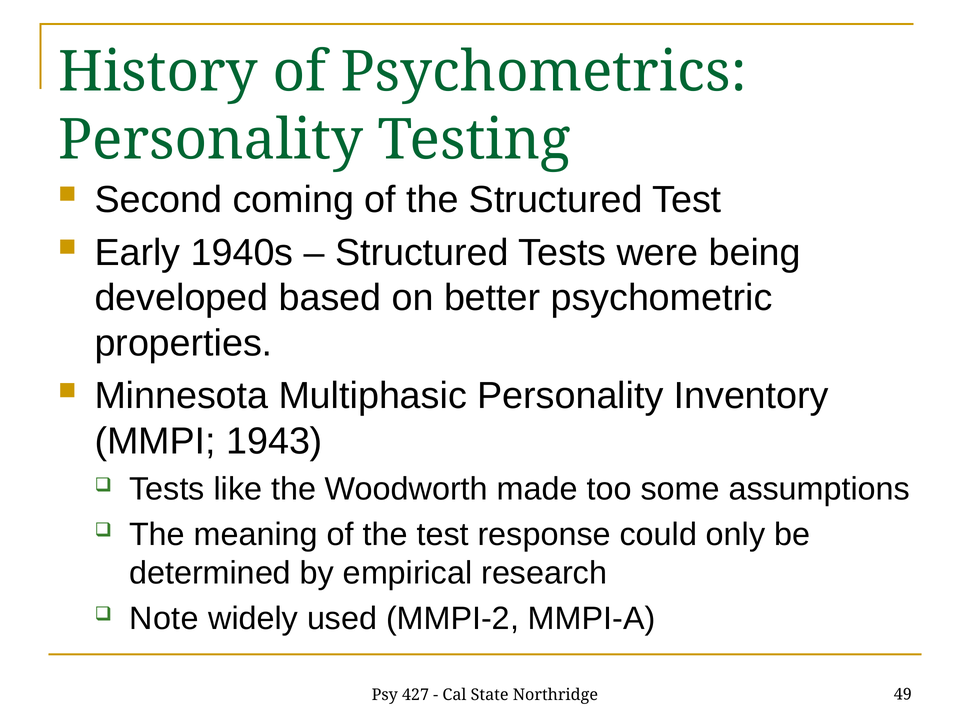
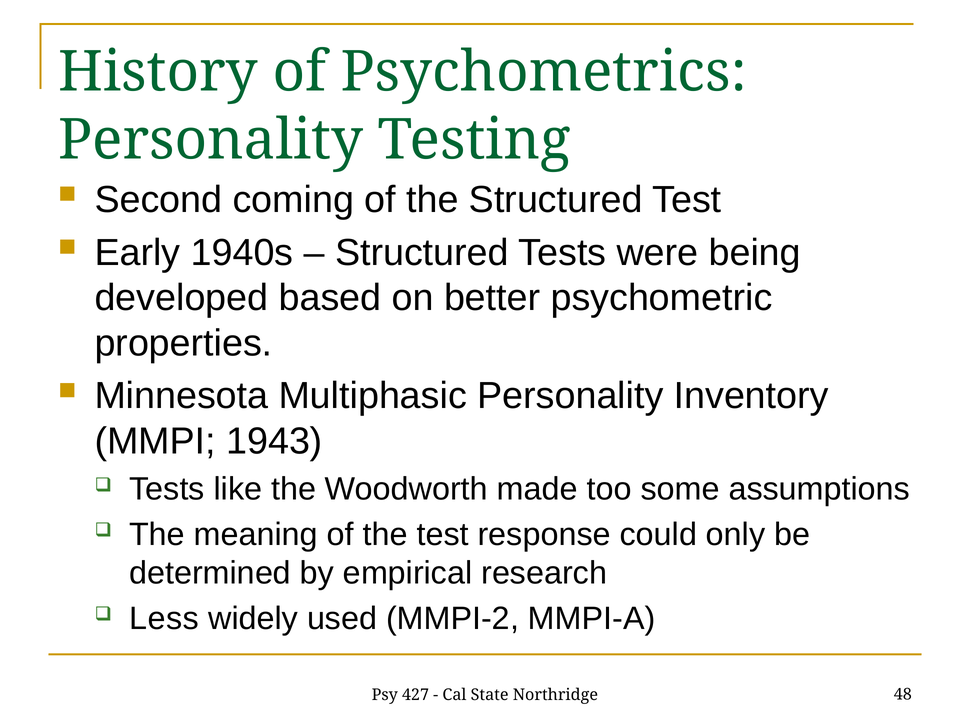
Note: Note -> Less (164, 619)
49: 49 -> 48 (903, 695)
